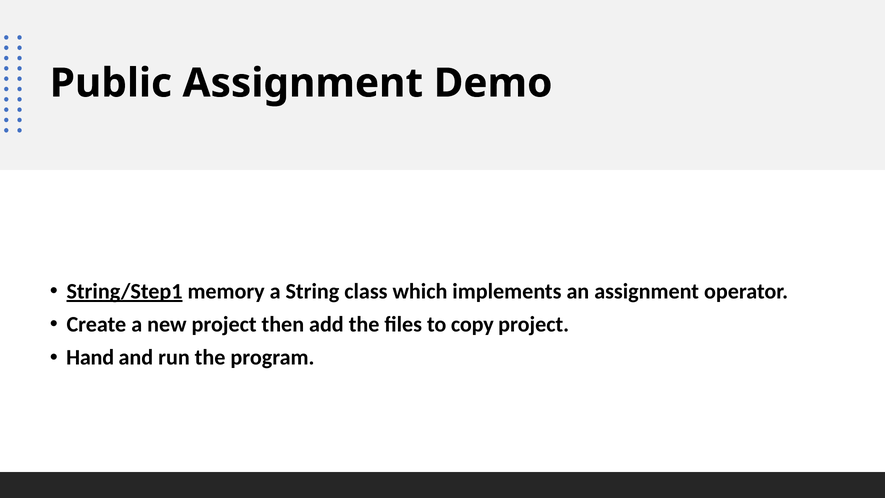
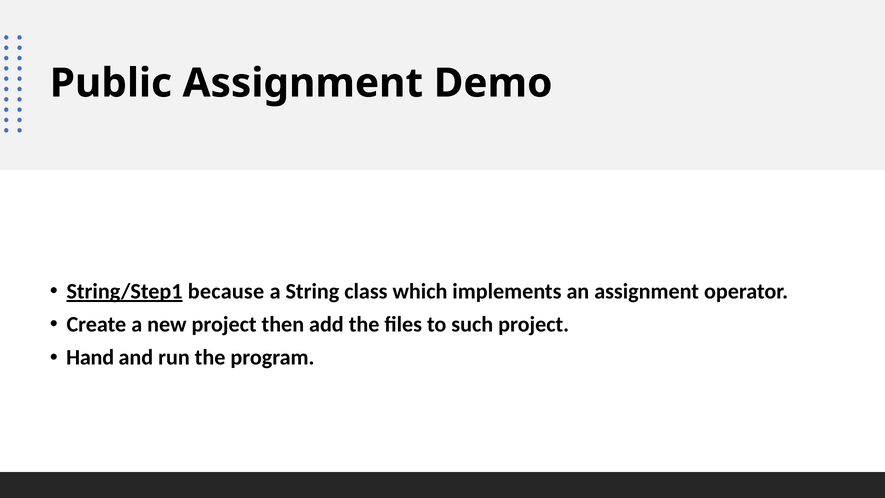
memory: memory -> because (226, 291)
copy: copy -> such (472, 324)
